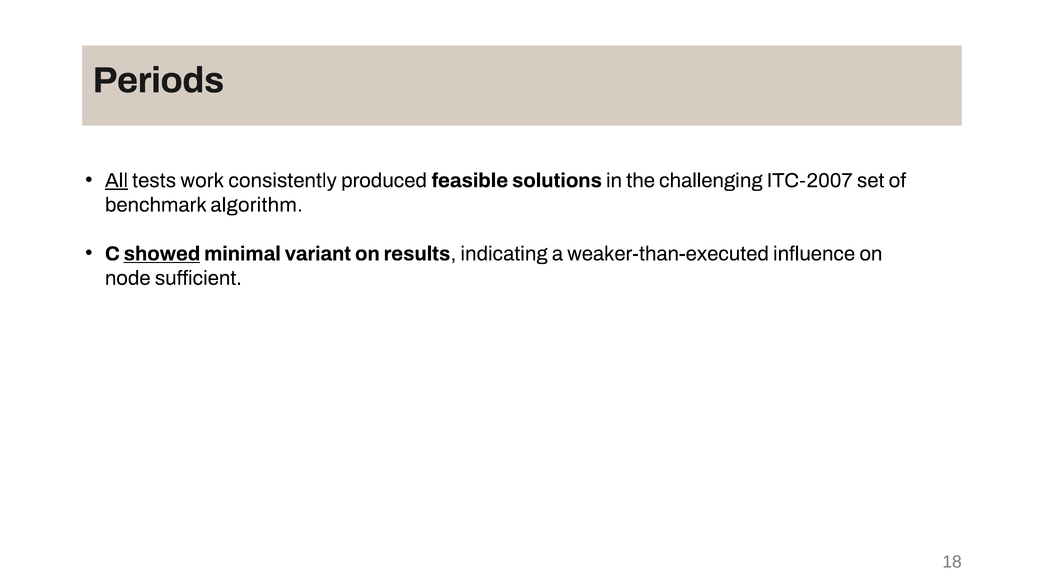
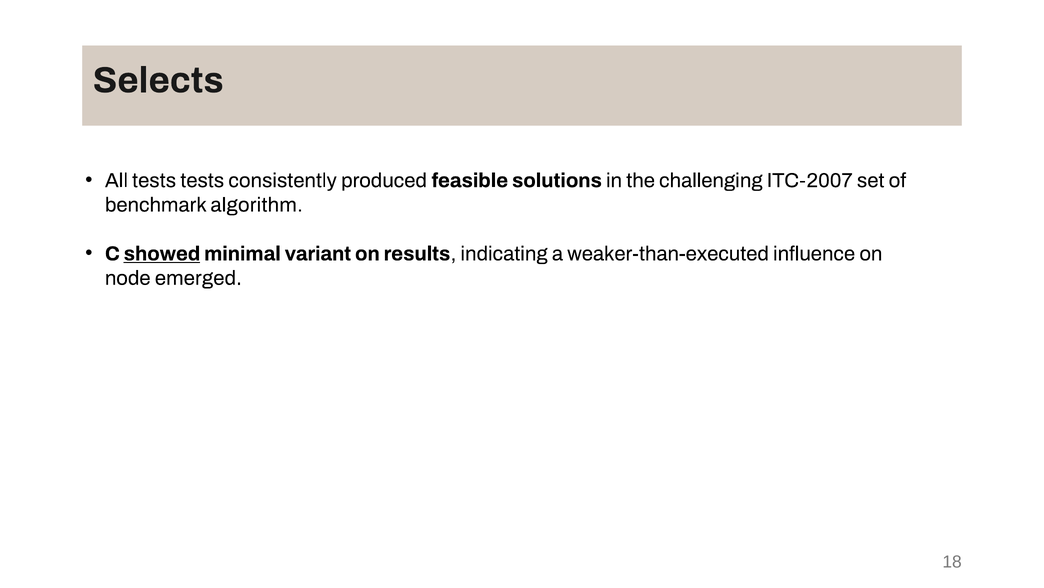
Periods: Periods -> Selects (158, 80)
All underline: present -> none (116, 180)
tests work: work -> tests (202, 180)
sufficient: sufficient -> emerged (198, 278)
